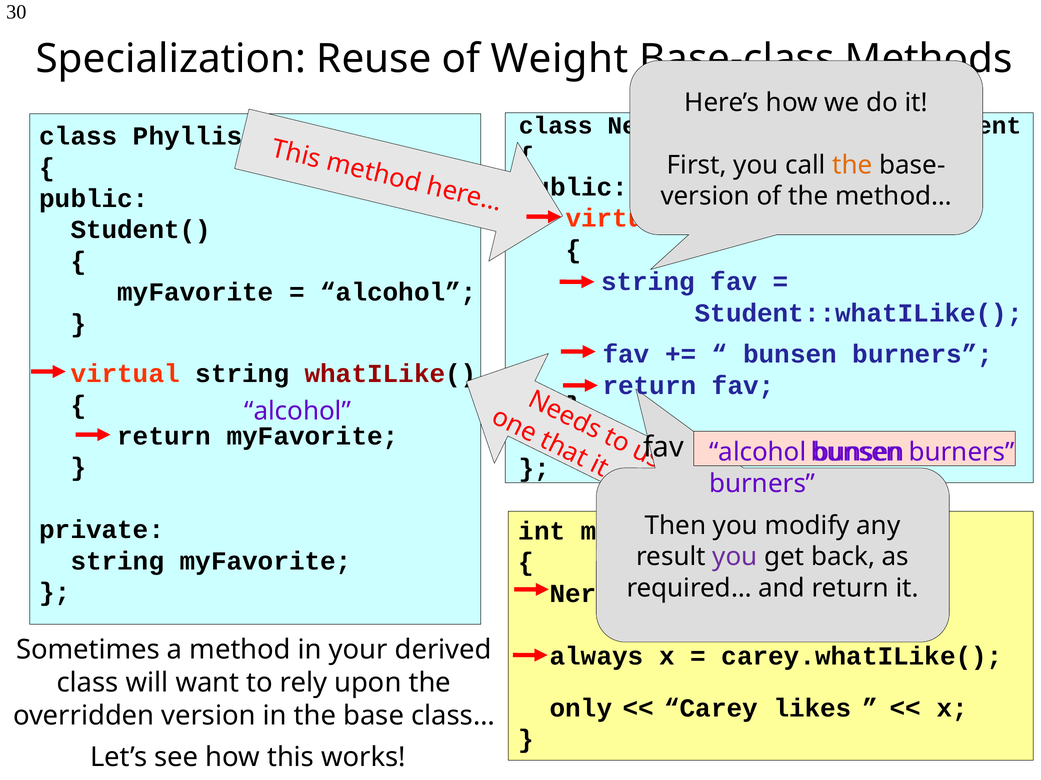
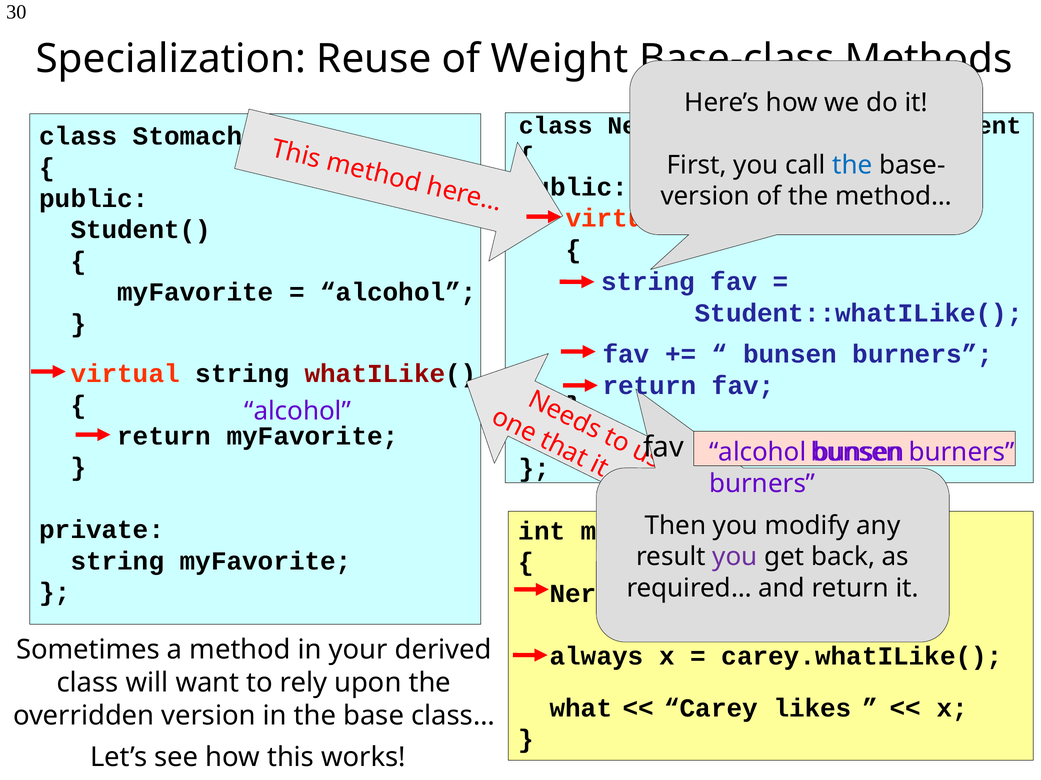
Phyllis: Phyllis -> Stomach (188, 136)
the colour: orange -> blue (853, 165)
only: only -> what (581, 709)
